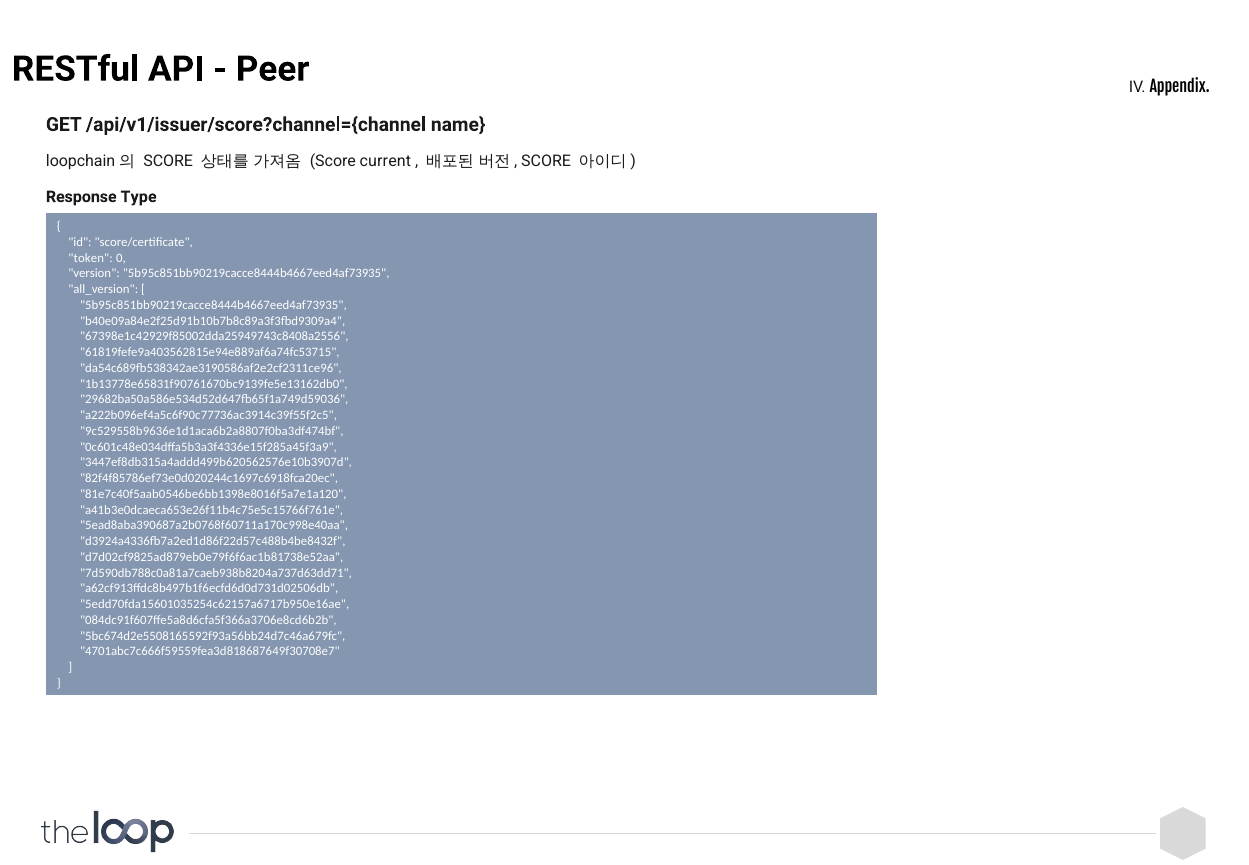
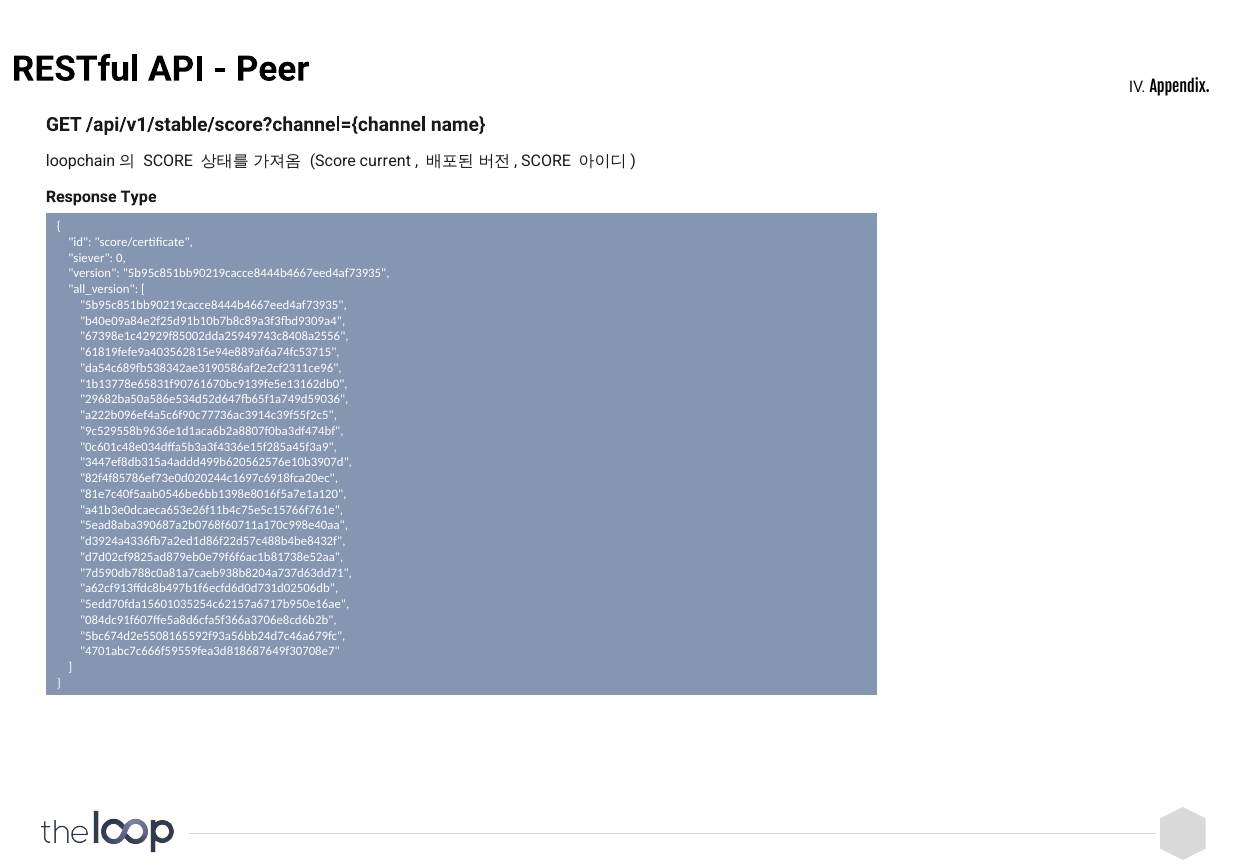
/api/v1/issuer/score?channel={channel: /api/v1/issuer/score?channel={channel -> /api/v1/stable/score?channel={channel (256, 124)
token: token -> siever (91, 258)
